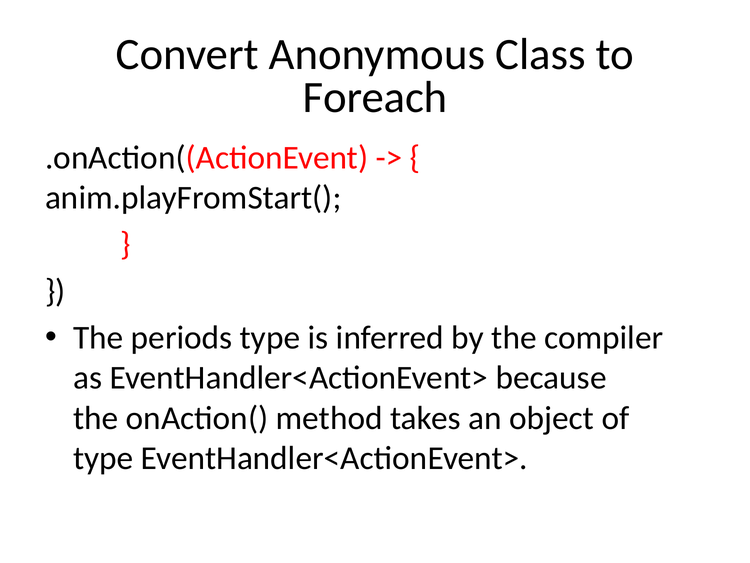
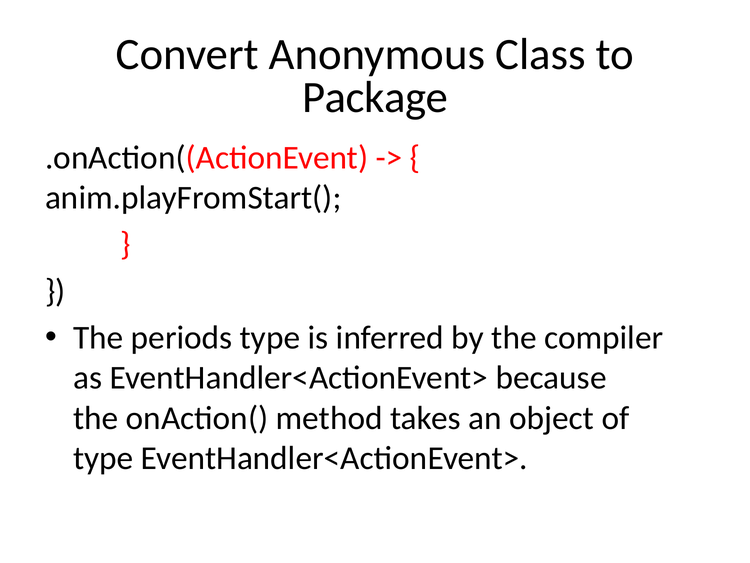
Foreach: Foreach -> Package (375, 98)
